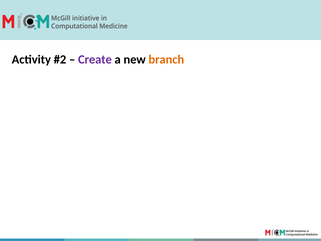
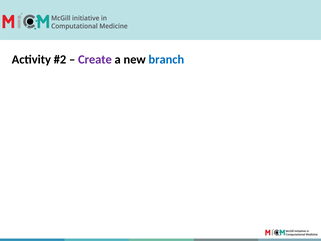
branch colour: orange -> blue (166, 59)
